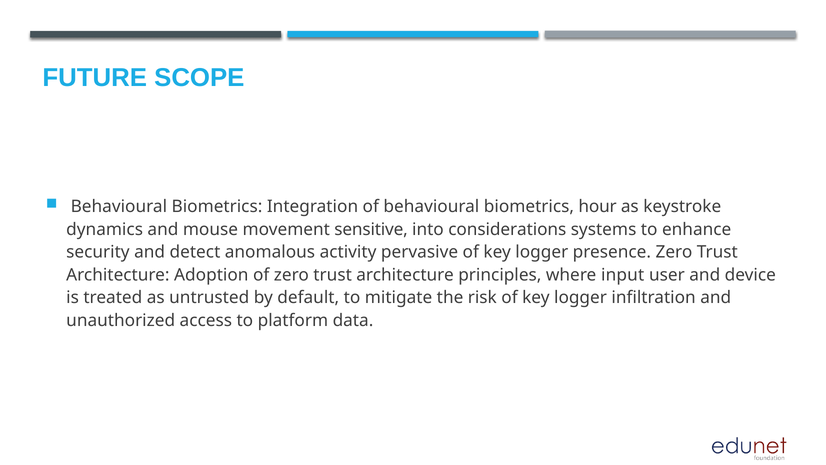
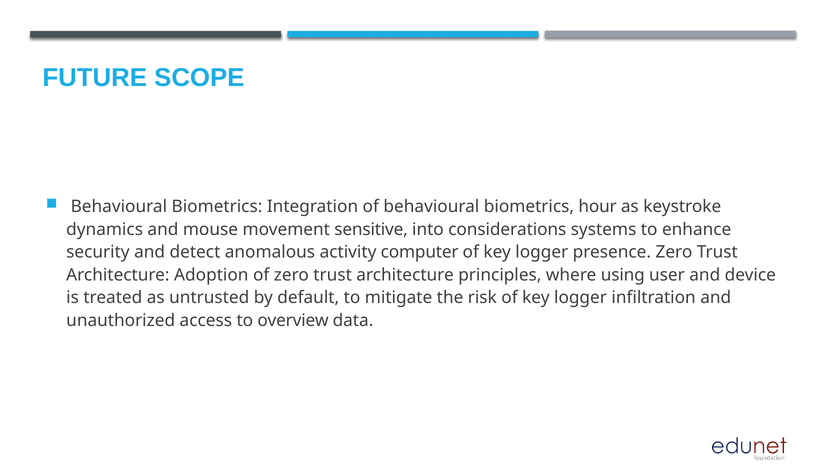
pervasive: pervasive -> computer (420, 252)
input: input -> using (623, 275)
platform: platform -> overview (293, 320)
